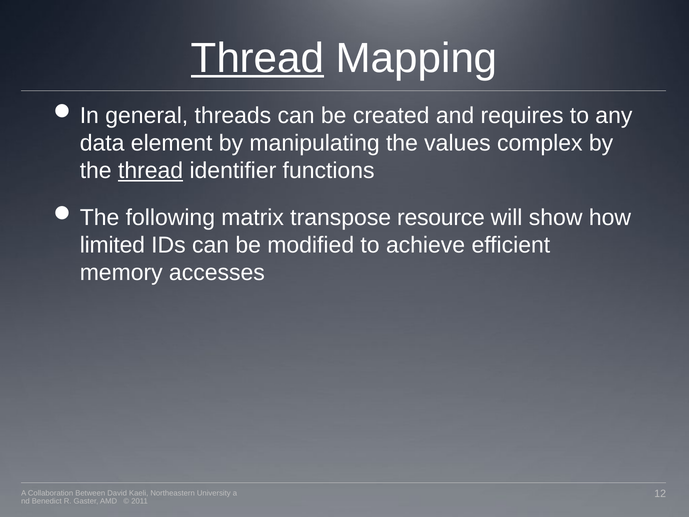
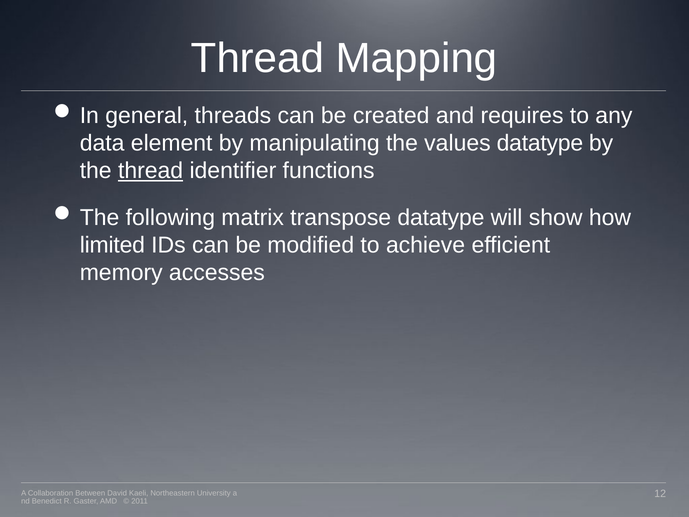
Thread underline: present -> none (258, 58)
values complex: complex -> datatype (540, 143)
transpose resource: resource -> datatype (441, 217)
